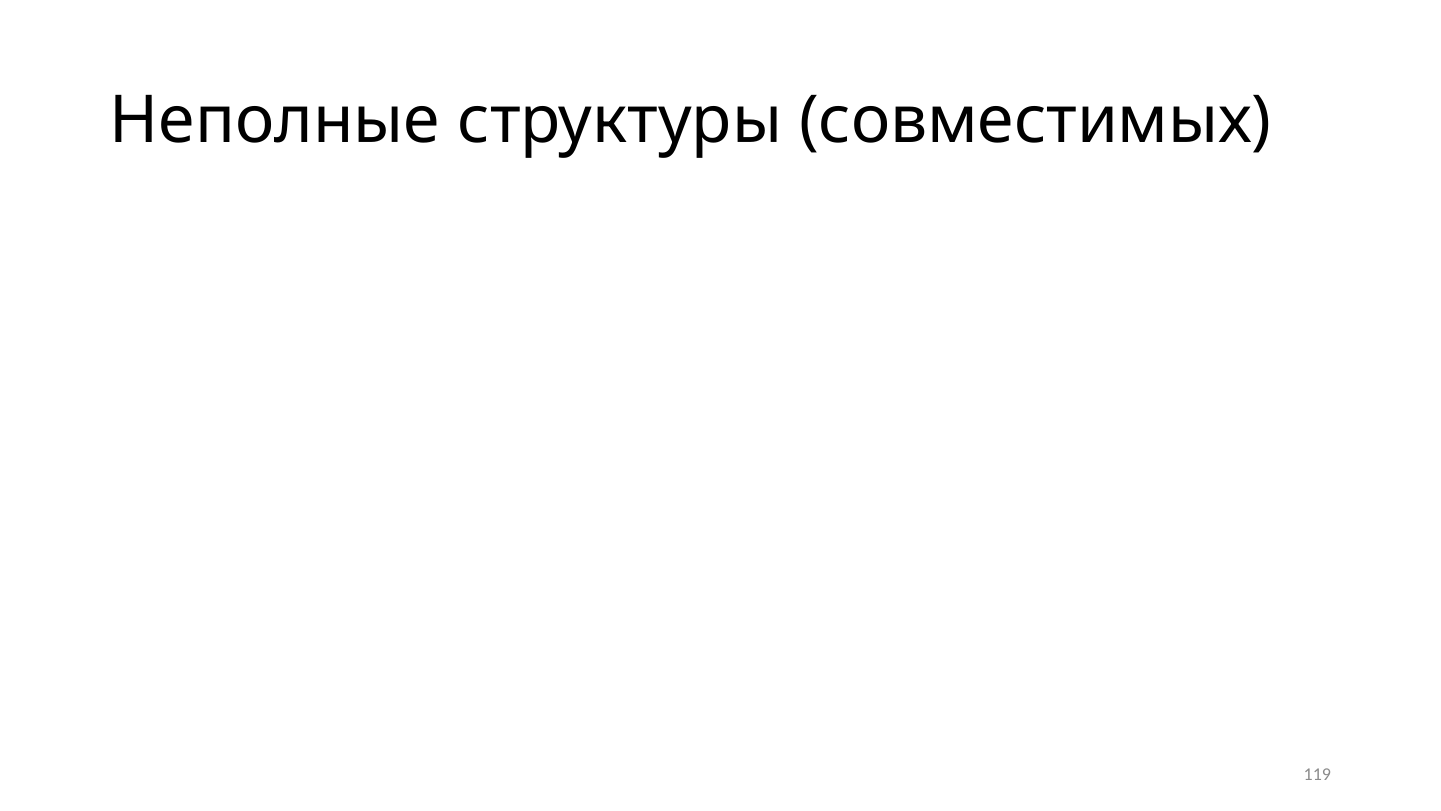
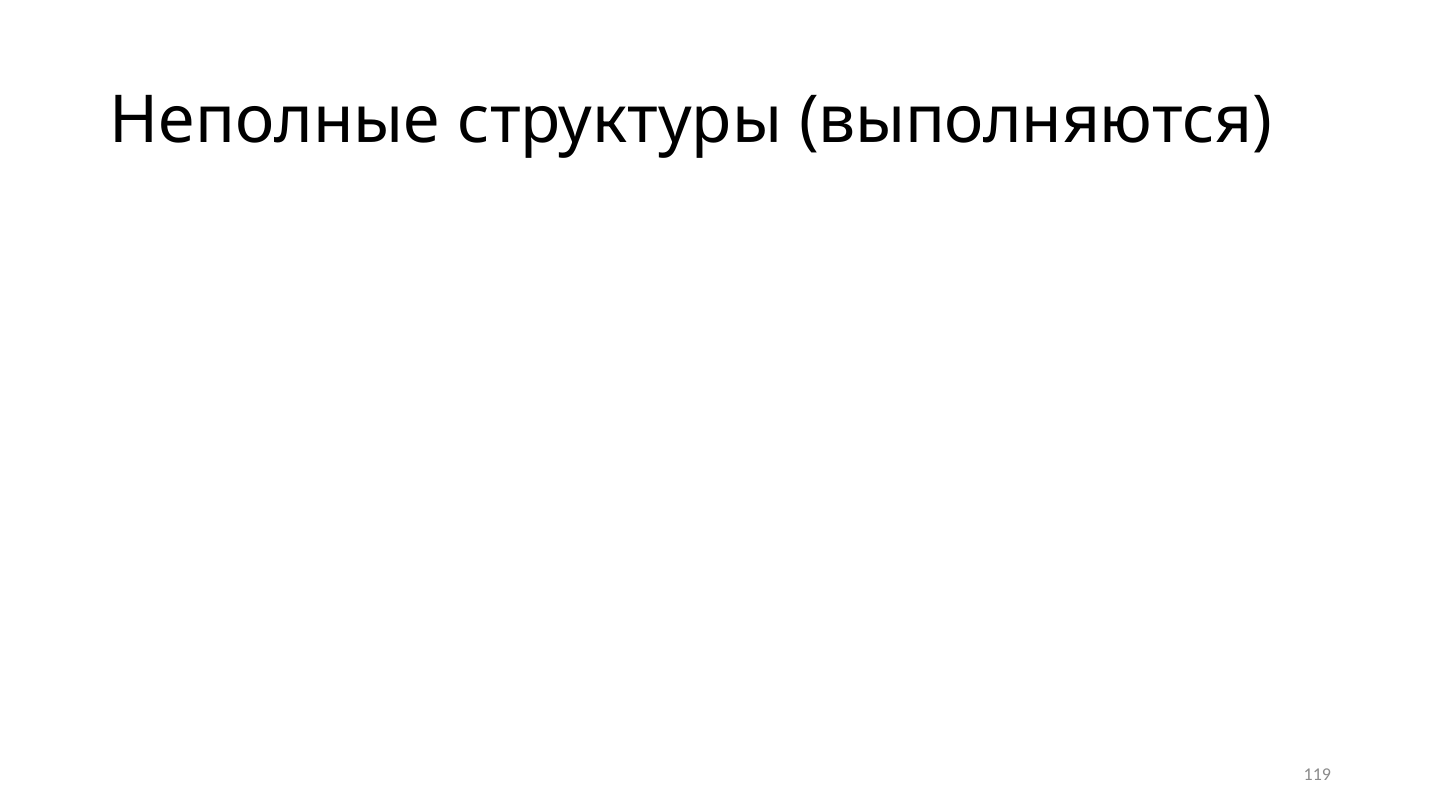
совместимых: совместимых -> выполняются (1036, 121)
